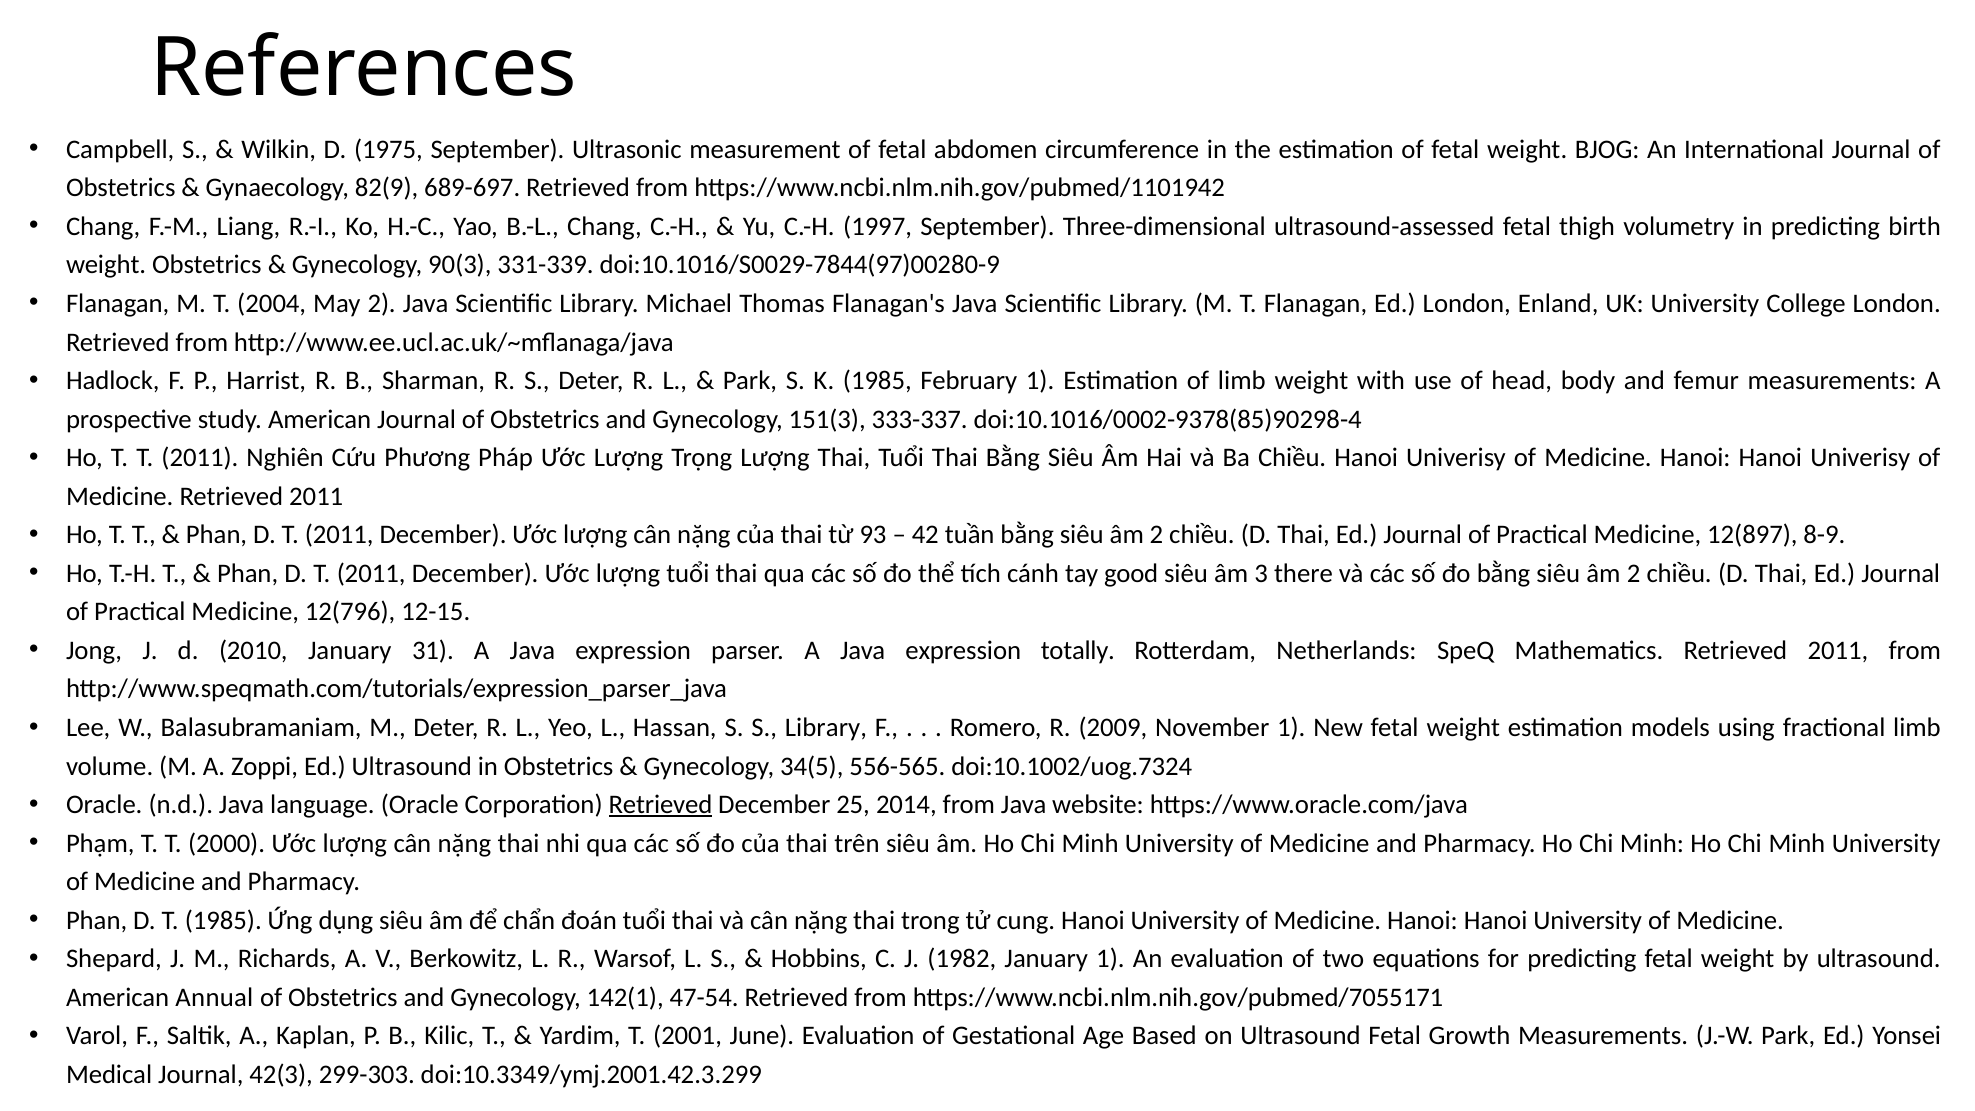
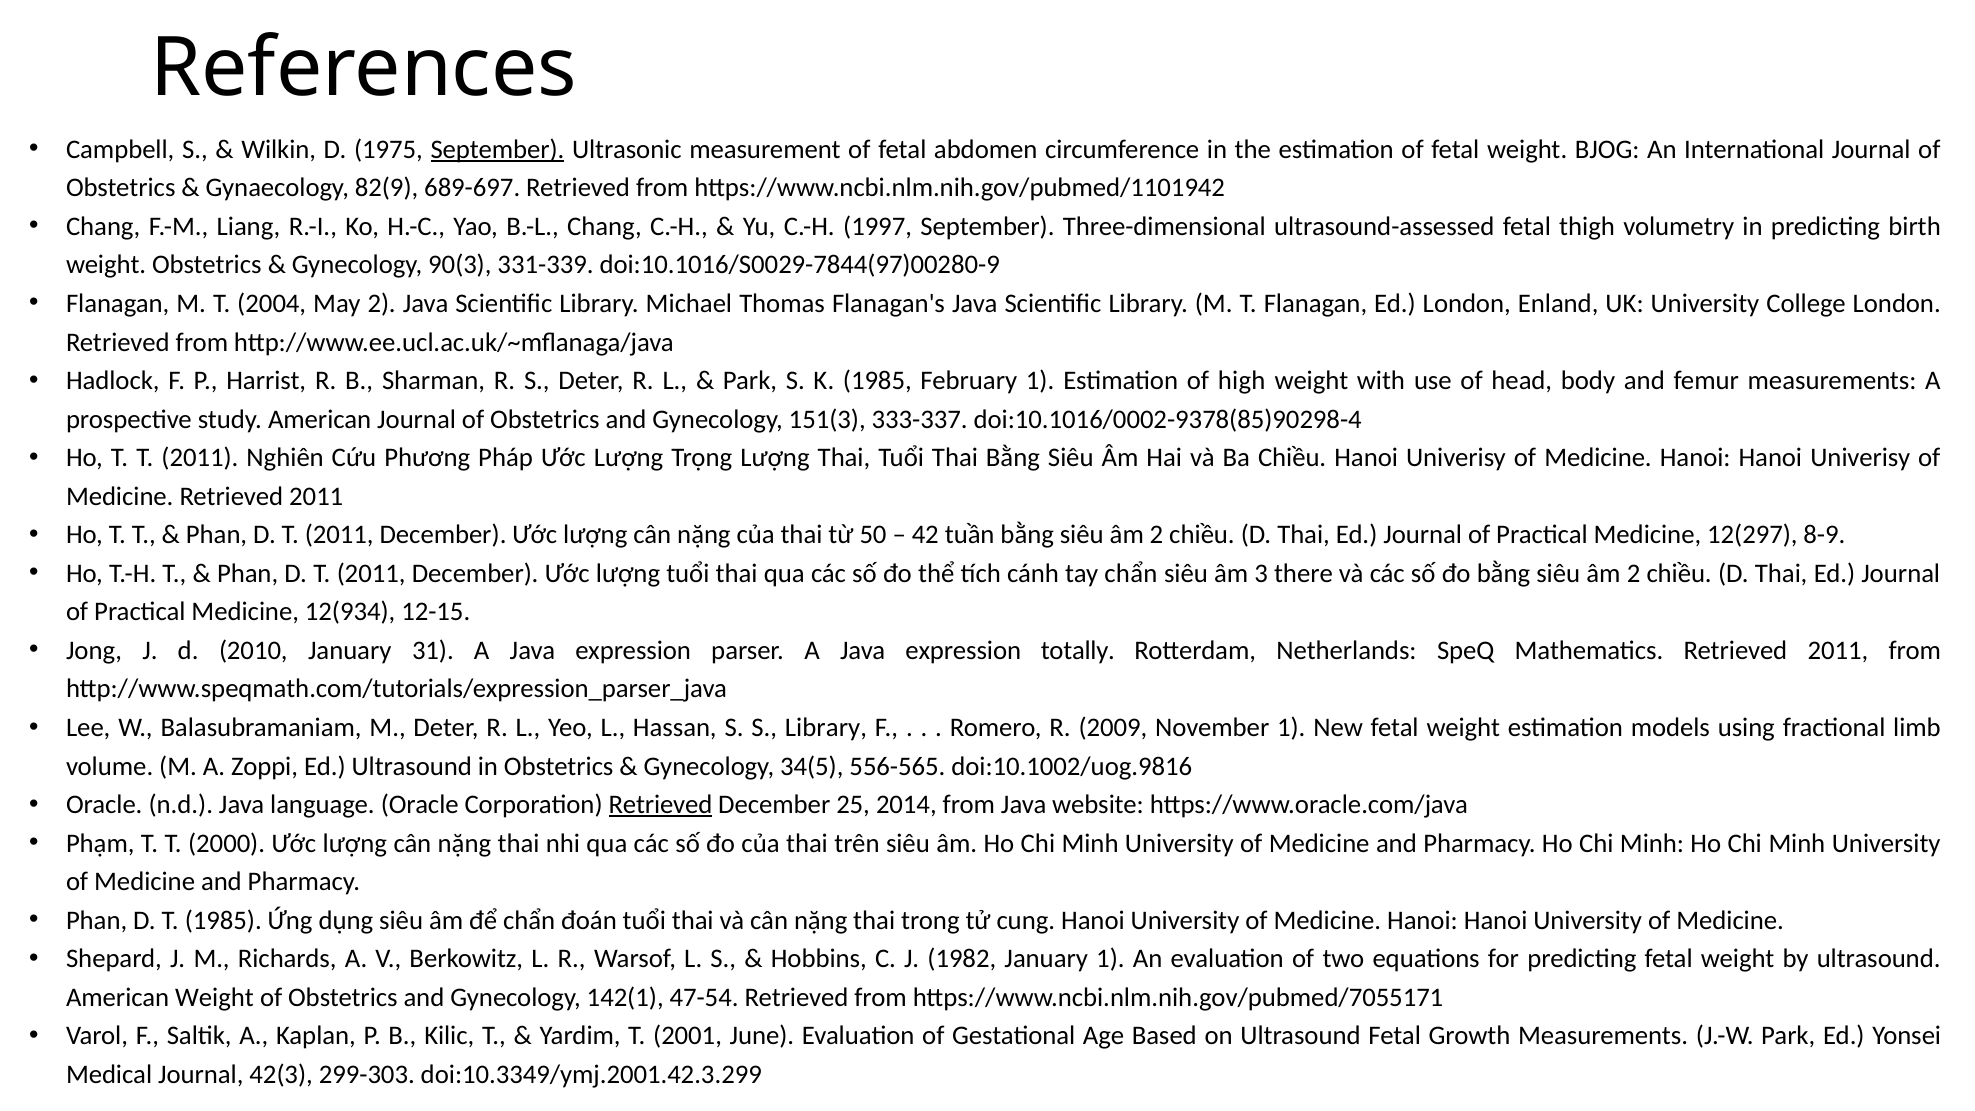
September underline: none -> present (497, 149)
of limb: limb -> high (1242, 381)
93: 93 -> 50 (873, 535)
12(897: 12(897 -> 12(297 (1752, 535)
tay good: good -> chẩn (1131, 573)
12(796: 12(796 -> 12(934 (350, 612)
doi:10.1002/uog.7324: doi:10.1002/uog.7324 -> doi:10.1002/uog.9816 (1072, 766)
American Annual: Annual -> Weight (215, 997)
